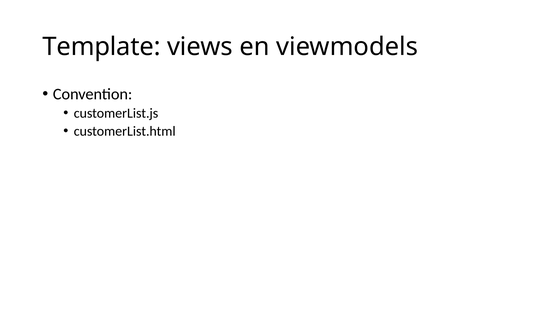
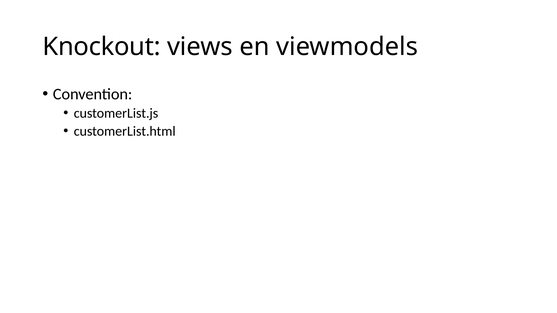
Template: Template -> Knockout (102, 47)
